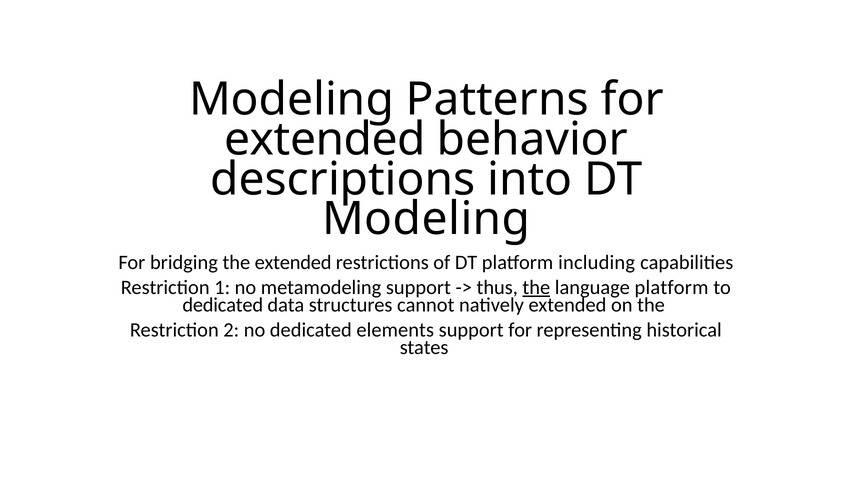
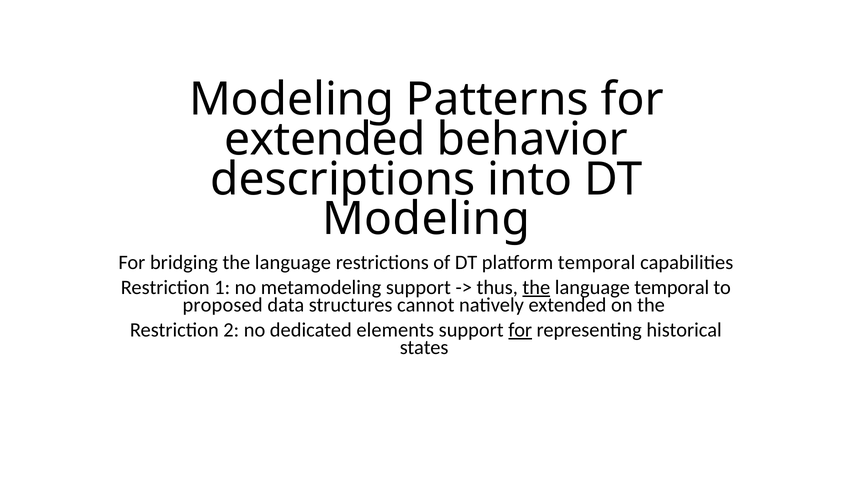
bridging the extended: extended -> language (293, 263)
platform including: including -> temporal (597, 263)
language platform: platform -> temporal (672, 287)
dedicated: dedicated -> proposed (223, 305)
for underline: none -> present (520, 330)
